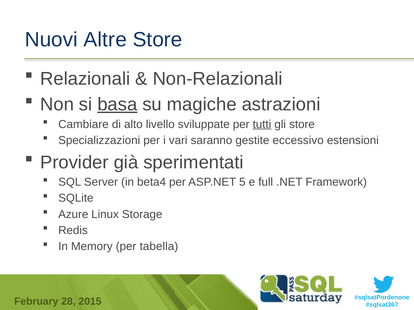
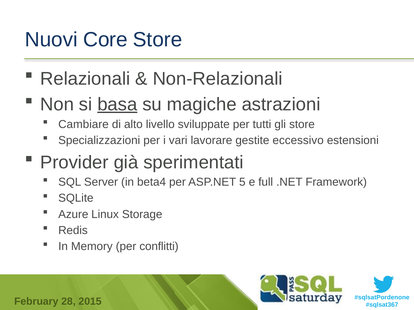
Altre: Altre -> Core (105, 40)
tutti underline: present -> none (262, 124)
saranno: saranno -> lavorare (211, 141)
tabella: tabella -> conflitti (159, 247)
